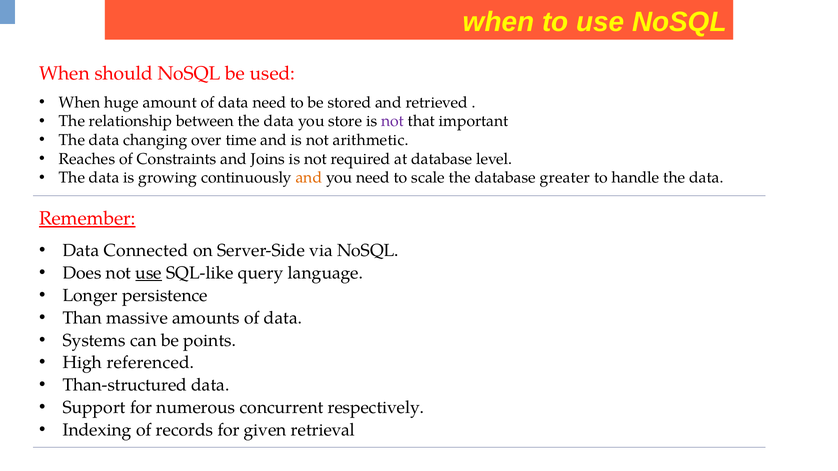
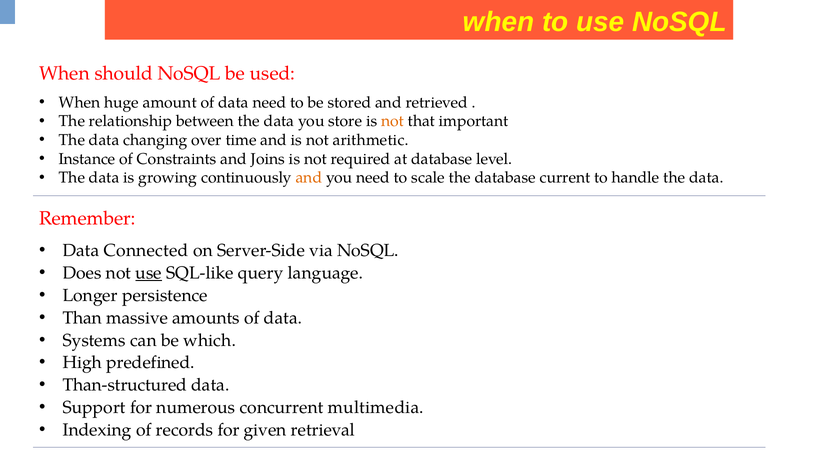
not colour: purple -> orange (392, 121)
Reaches: Reaches -> Instance (87, 159)
greater: greater -> current (565, 178)
Remember underline: present -> none (87, 219)
points: points -> which (210, 341)
referenced: referenced -> predefined (151, 363)
respectively: respectively -> multimedia (376, 408)
